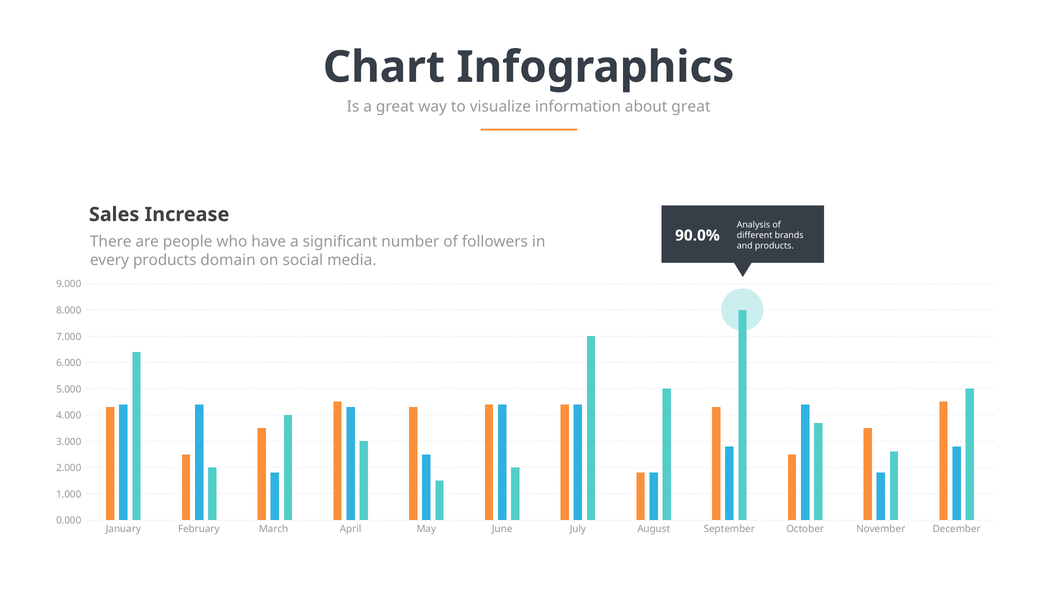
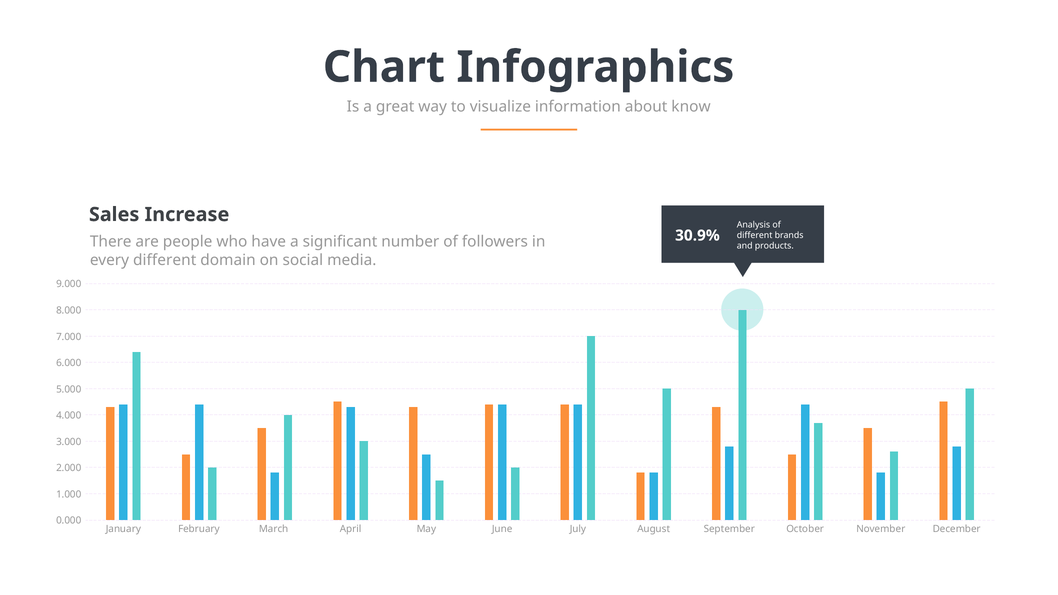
about great: great -> know (691, 107)
90.0%: 90.0% -> 30.9% (697, 236)
every products: products -> different (165, 260)
